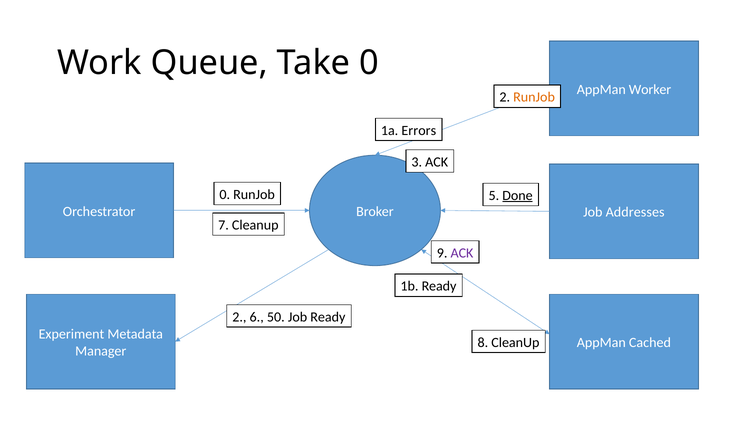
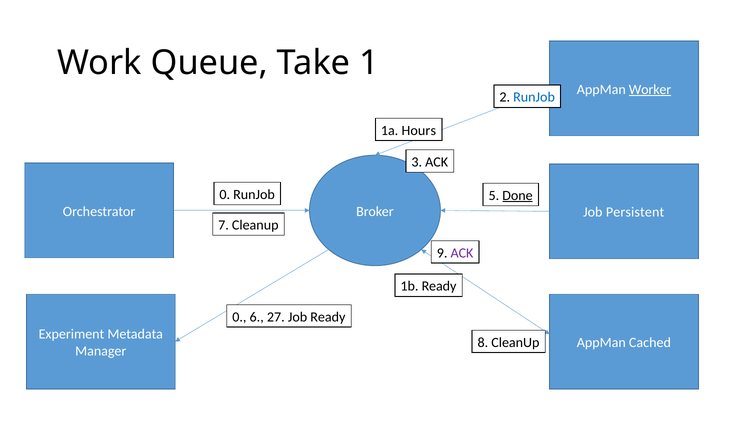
Take 0: 0 -> 1 (369, 63)
Worker underline: none -> present (650, 89)
RunJob colour: orange -> blue (534, 97)
Errors: Errors -> Hours (419, 130)
Addresses: Addresses -> Persistent (635, 212)
2: 2 -> 0 (239, 317)
50: 50 -> 27 (276, 317)
